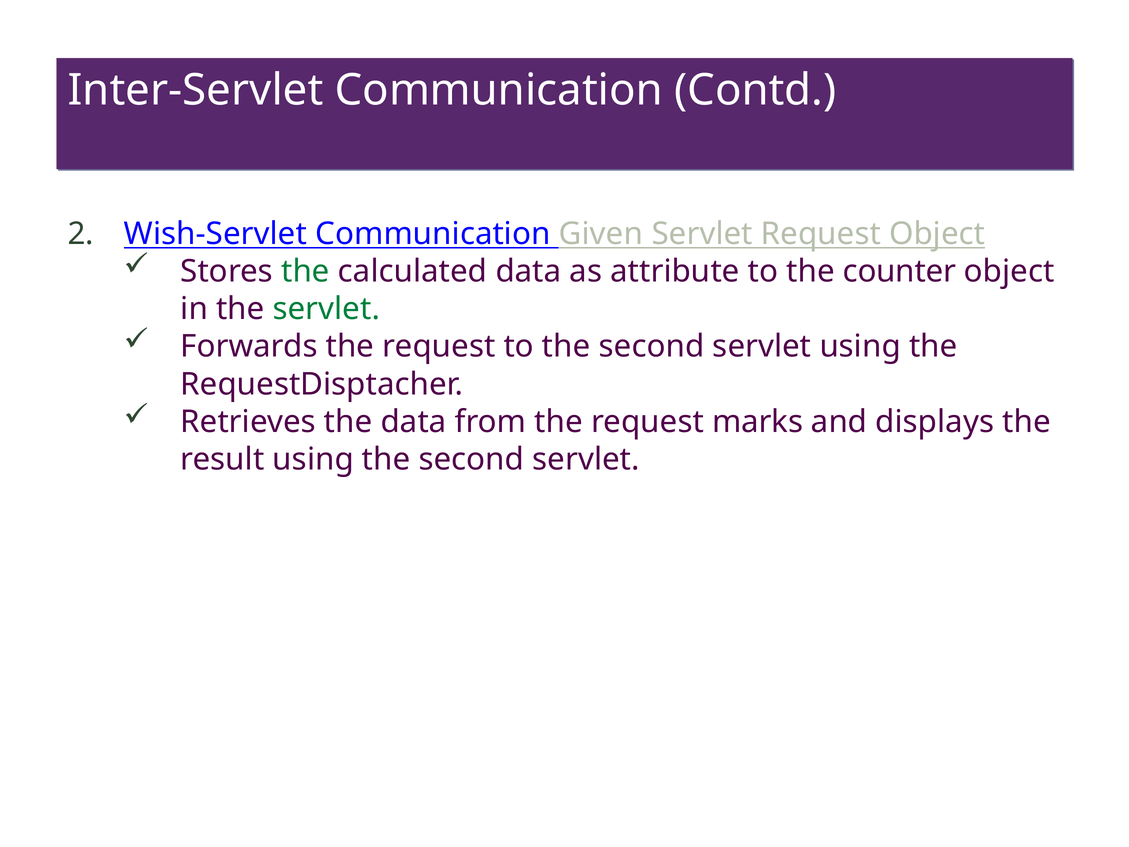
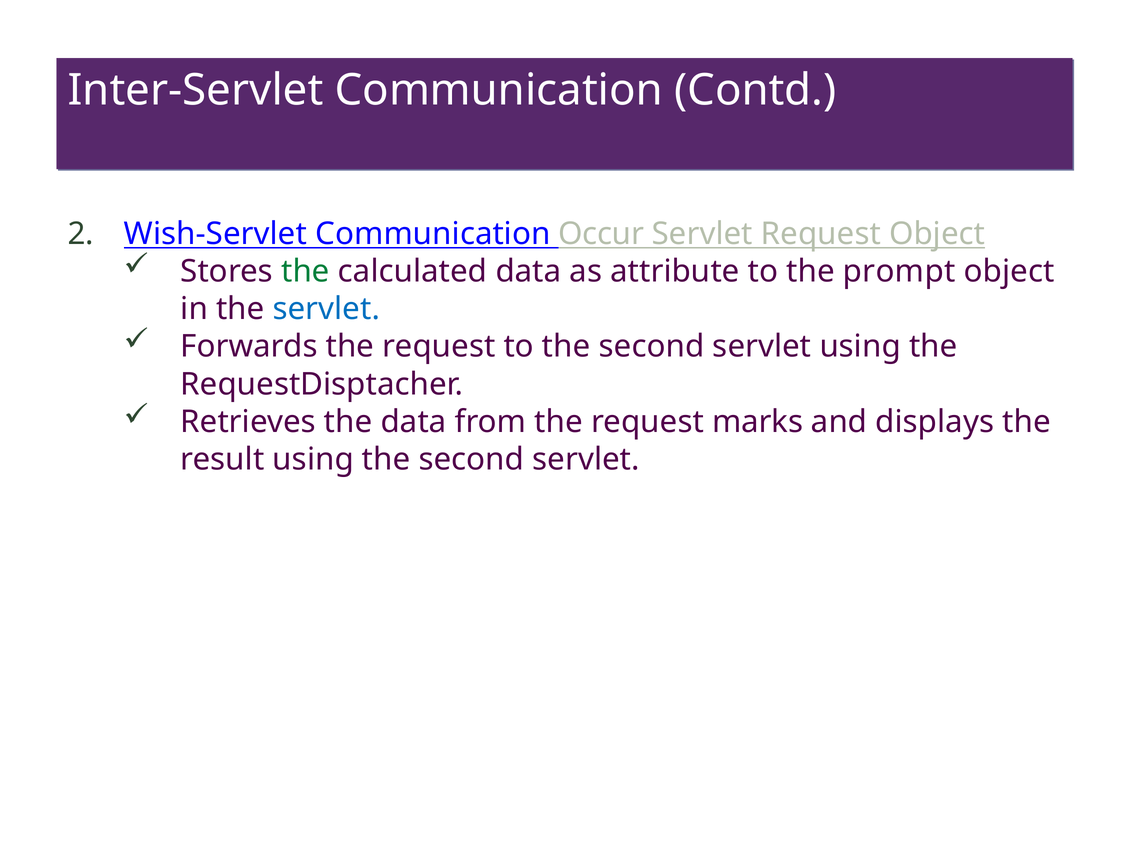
Given: Given -> Occur (601, 234)
counter: counter -> prompt (899, 271)
servlet colour: green -> blue (326, 309)
